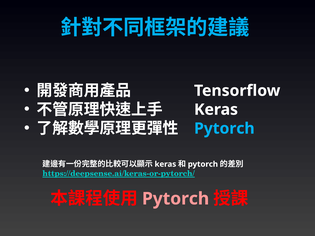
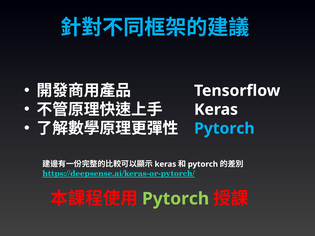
Pytorch colour: pink -> light green (176, 199)
